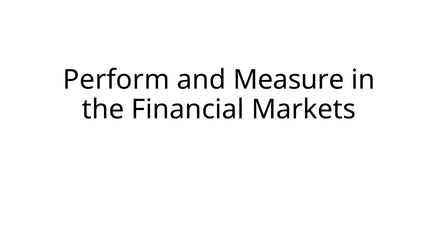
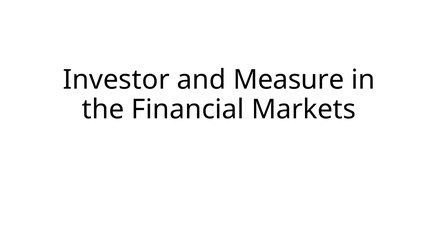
Perform: Perform -> Investor (116, 80)
